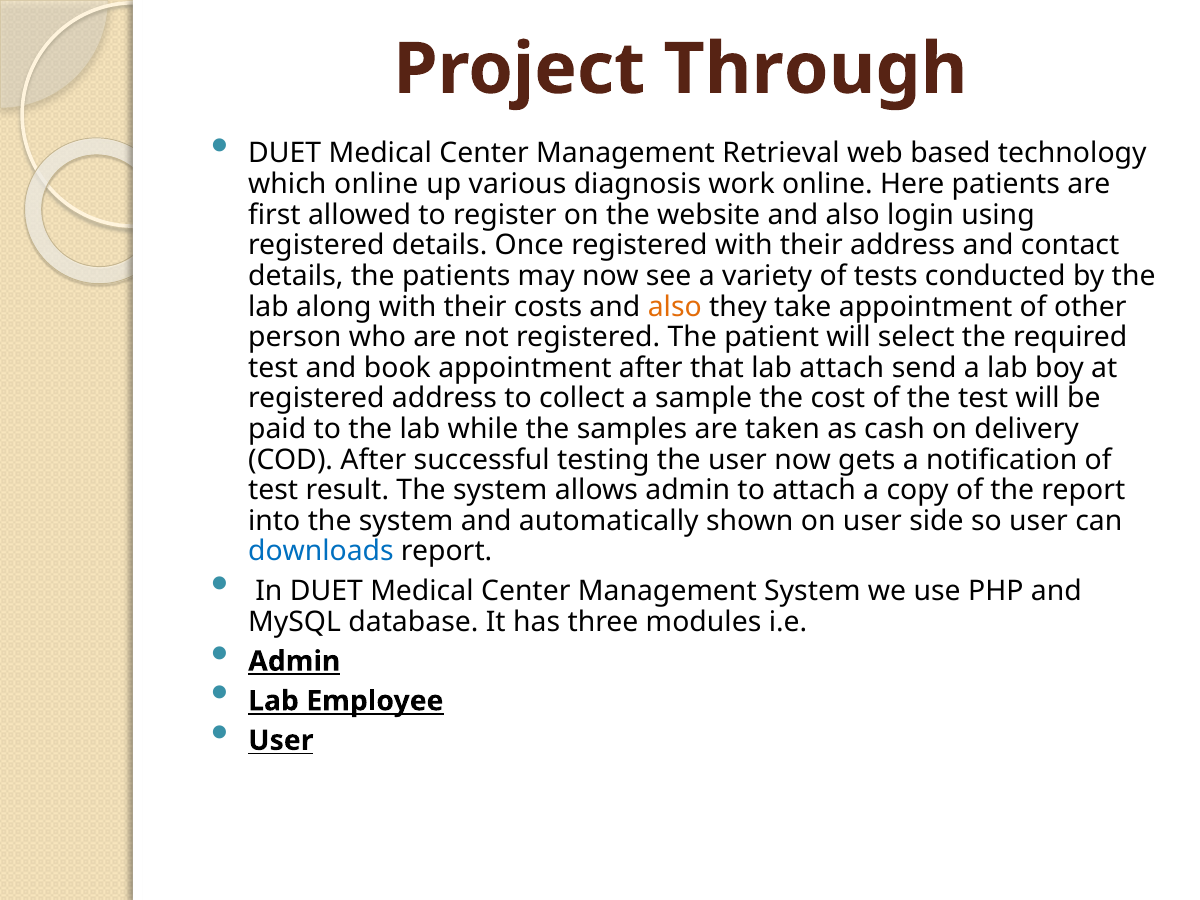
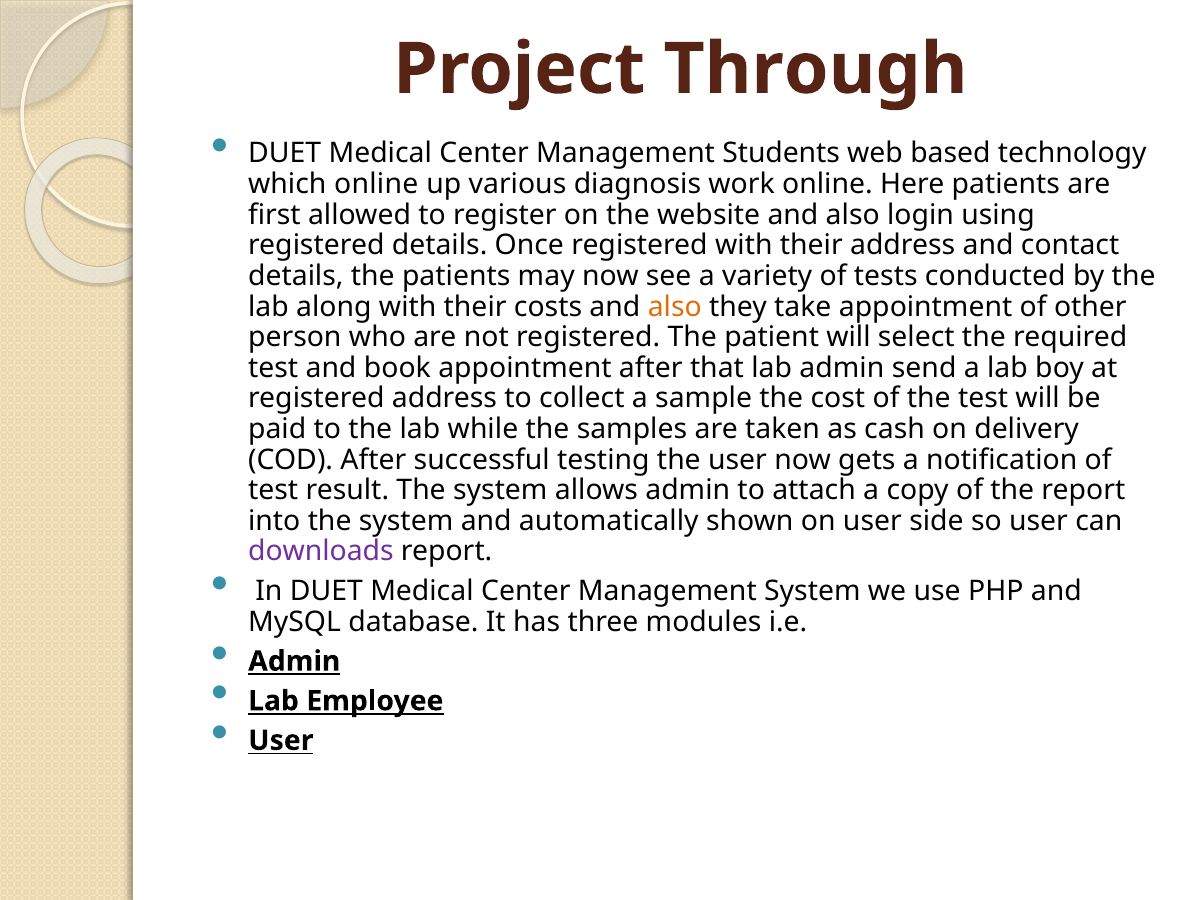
Retrieval: Retrieval -> Students (781, 154)
lab attach: attach -> admin (842, 368)
downloads colour: blue -> purple (321, 552)
